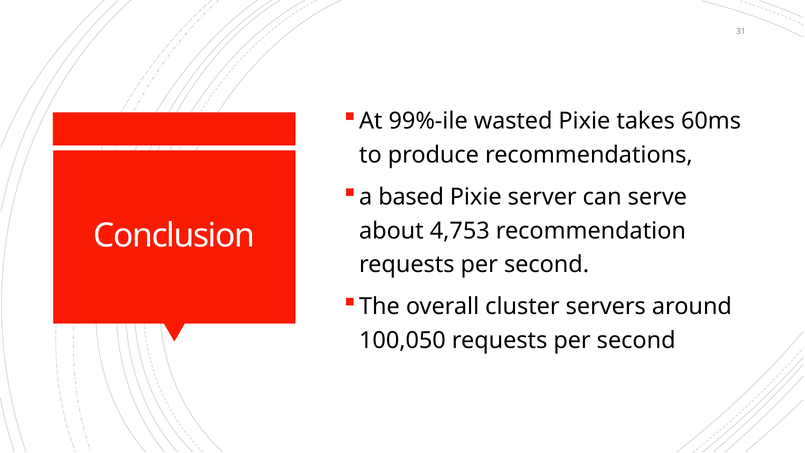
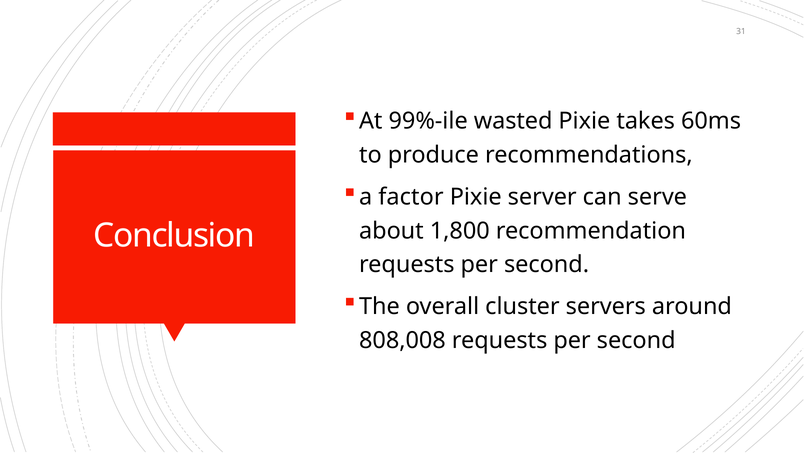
based: based -> factor (411, 197)
4,753: 4,753 -> 1,800 (460, 231)
100,050: 100,050 -> 808,008 (402, 340)
